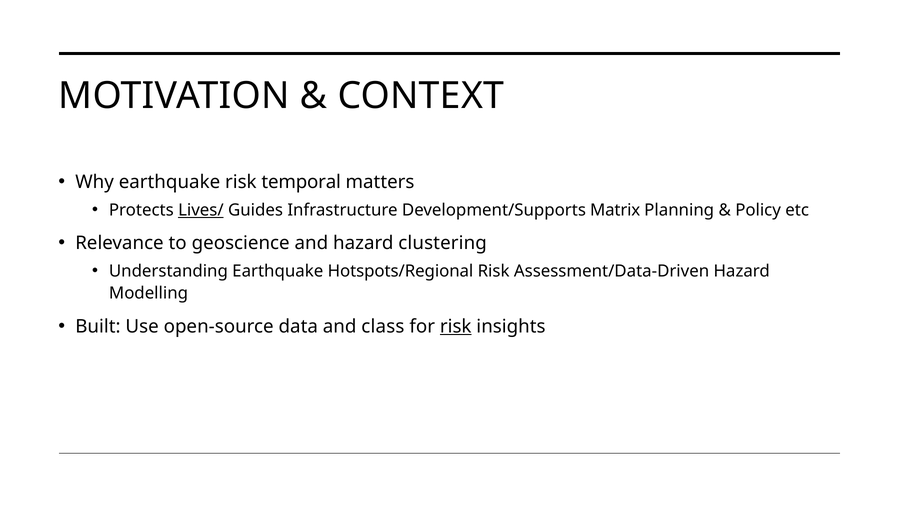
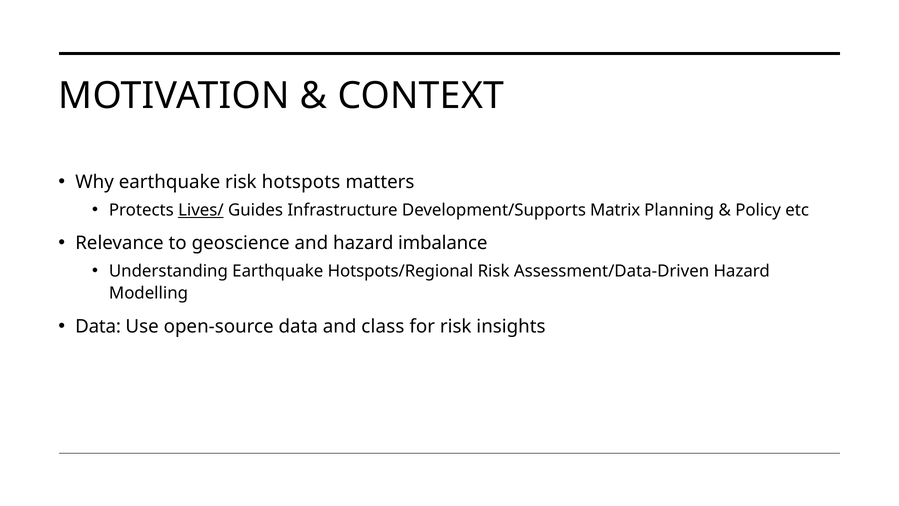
temporal: temporal -> hotspots (301, 182)
clustering: clustering -> imbalance (443, 243)
Built: Built -> Data (98, 326)
risk underline: present -> none (456, 326)
